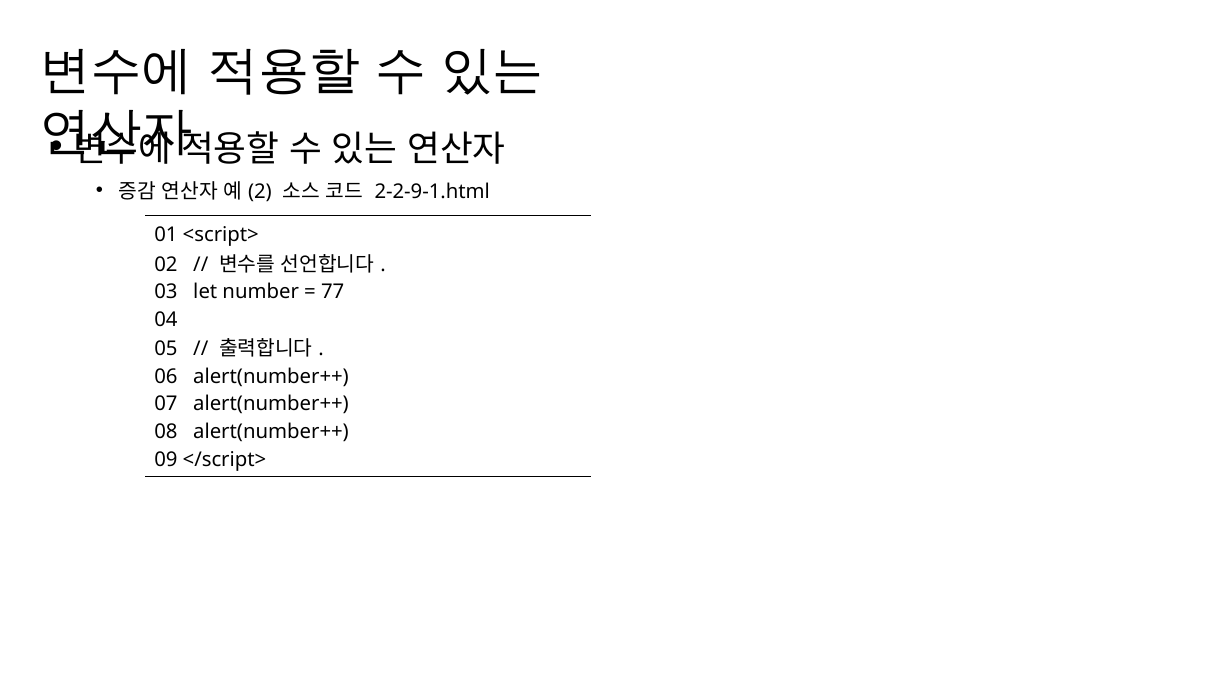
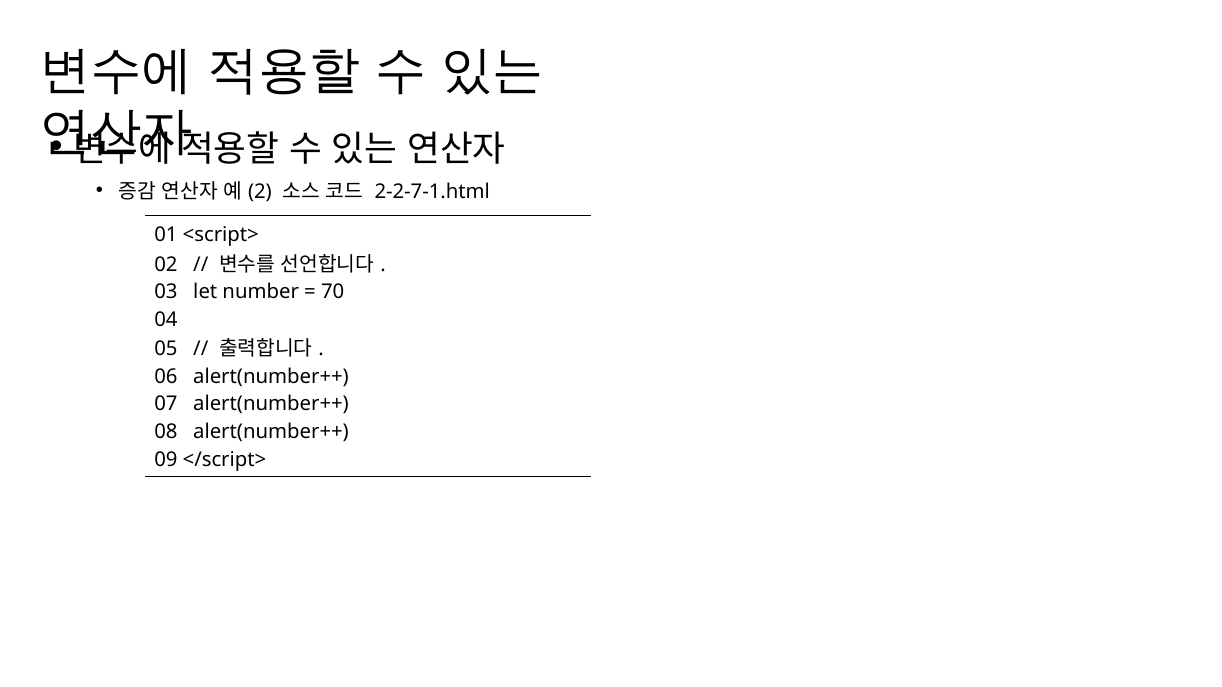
2-2-9-1.html: 2-2-9-1.html -> 2-2-7-1.html (432, 192)
77: 77 -> 70 (333, 292)
